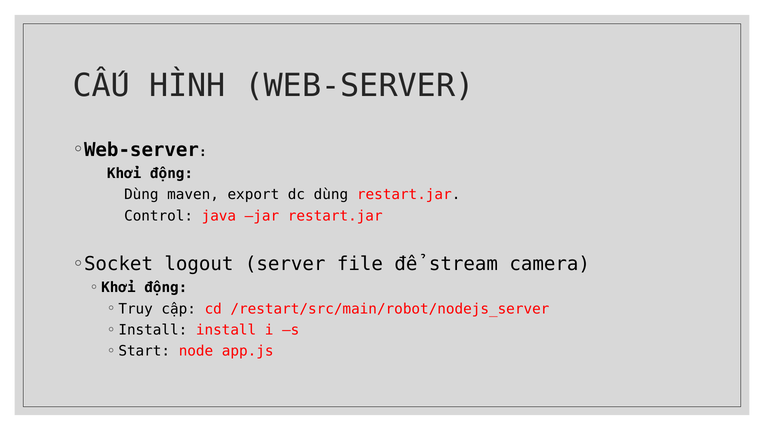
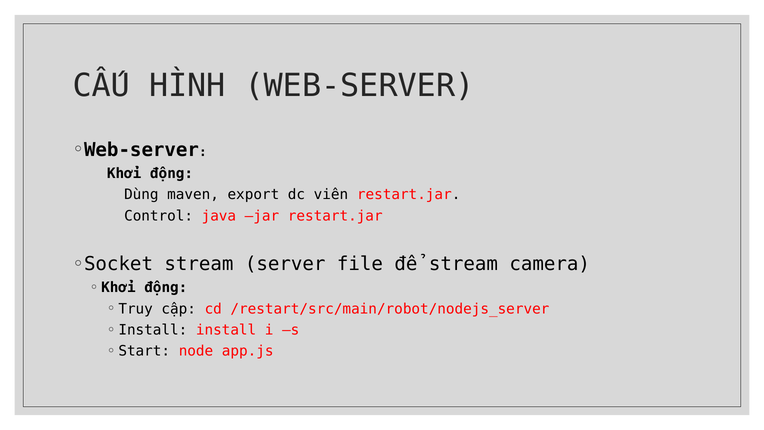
dc dùng: dùng -> viên (331, 195)
logout: logout -> stream (199, 264)
